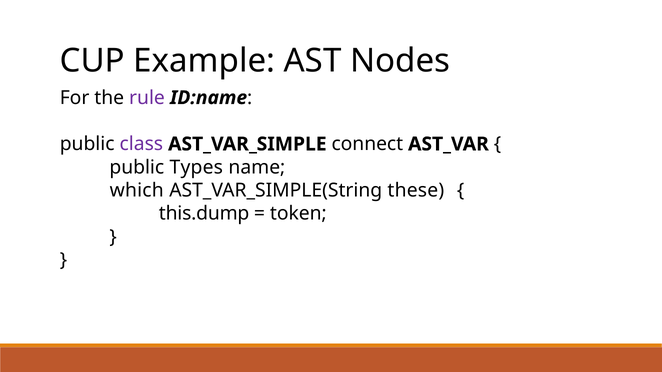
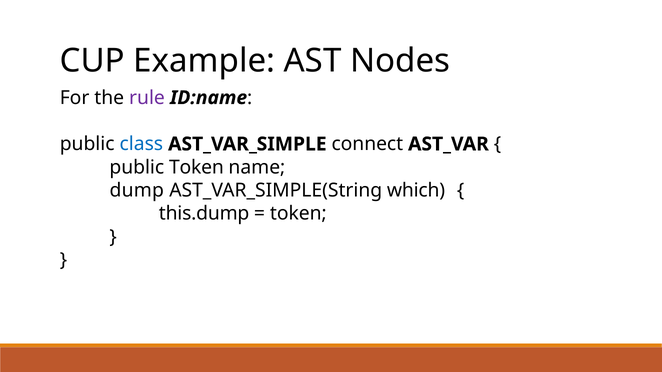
class colour: purple -> blue (141, 144)
public Types: Types -> Token (196, 167)
which: which -> dump (137, 191)
these: these -> which (416, 191)
